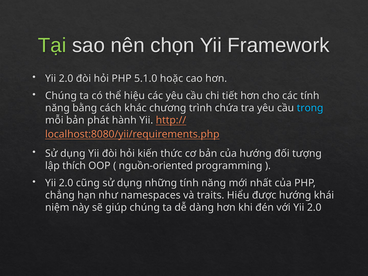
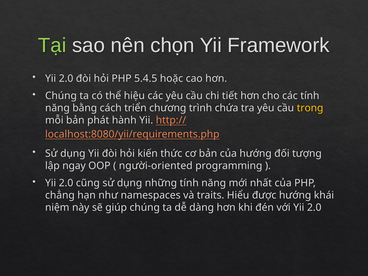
5.1.0: 5.1.0 -> 5.4.5 (146, 78)
khác: khác -> triển (135, 108)
trong colour: light blue -> yellow (310, 108)
thích: thích -> ngay (74, 166)
nguồn-oriented: nguồn-oriented -> người-oriented (156, 166)
